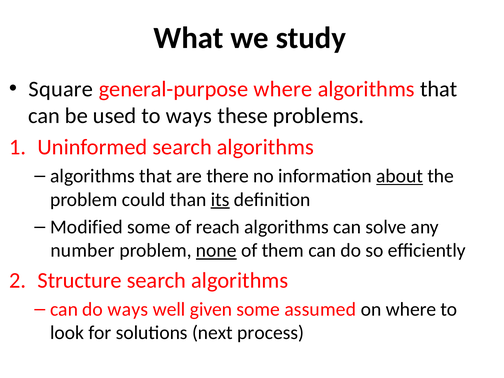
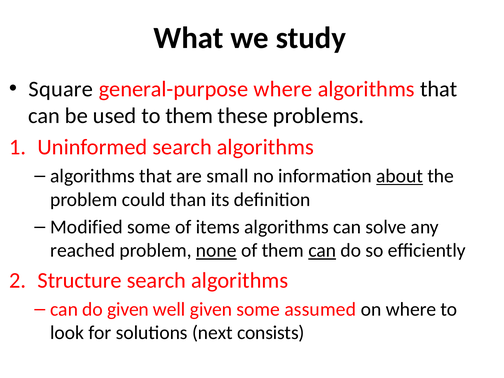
to ways: ways -> them (189, 116)
there: there -> small (228, 176)
its underline: present -> none (220, 200)
reach: reach -> items (218, 227)
number: number -> reached (83, 250)
can underline: none -> present (322, 250)
do ways: ways -> given (128, 309)
process: process -> consists (271, 333)
